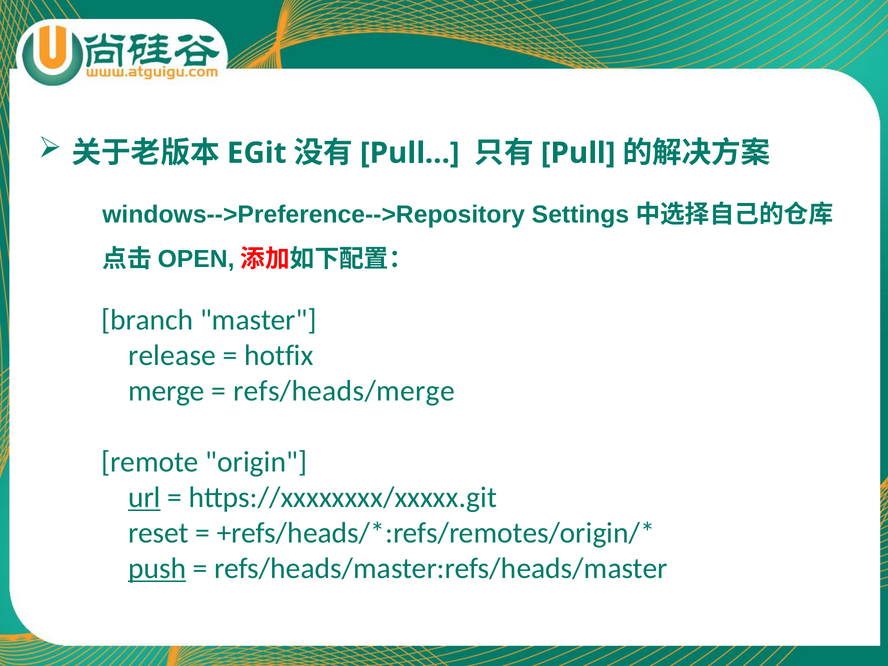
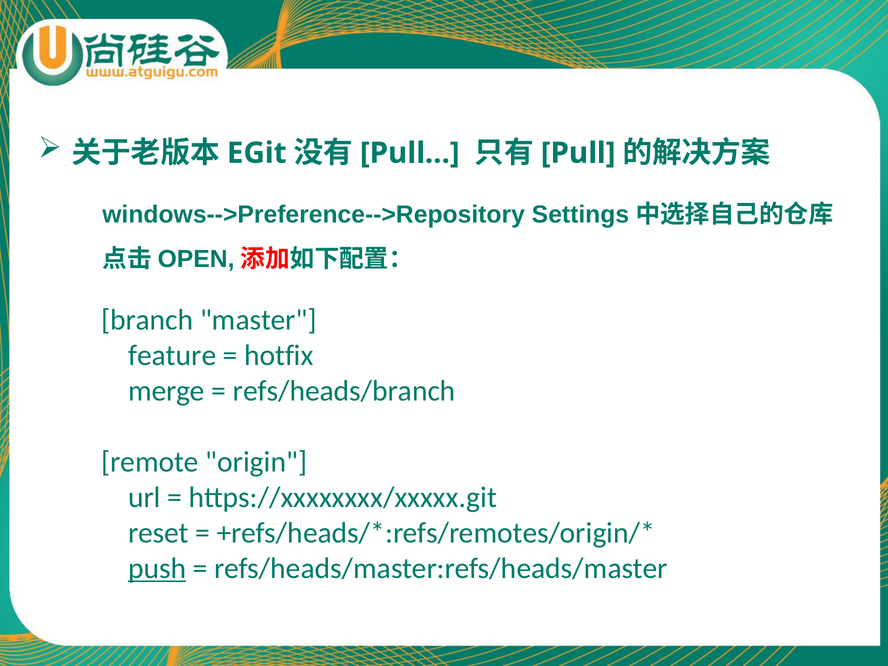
release: release -> feature (172, 355)
refs/heads/merge: refs/heads/merge -> refs/heads/branch (344, 391)
url underline: present -> none (144, 498)
